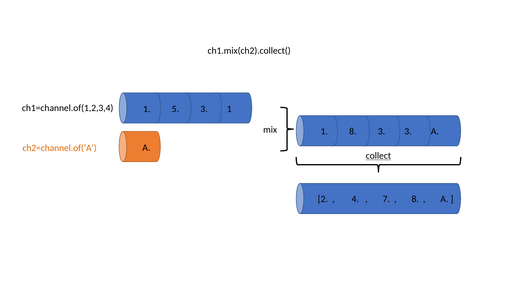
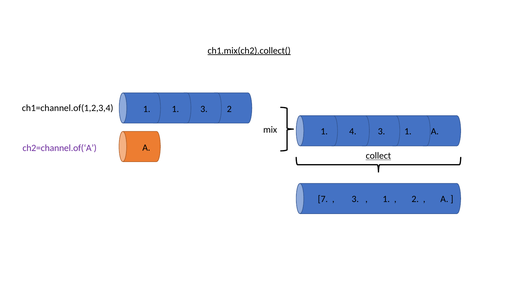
ch1.mix(ch2).collect( underline: none -> present (249, 51)
1 5: 5 -> 1 (175, 109)
3 1: 1 -> 2 (229, 109)
1 8: 8 -> 4 (353, 131)
3 3: 3 -> 1 (408, 131)
ch2=channel.of(‘A colour: orange -> purple (60, 148)
2: 2 -> 7 (323, 199)
4: 4 -> 3 (355, 199)
7: 7 -> 1 (386, 199)
8: 8 -> 2 (415, 199)
